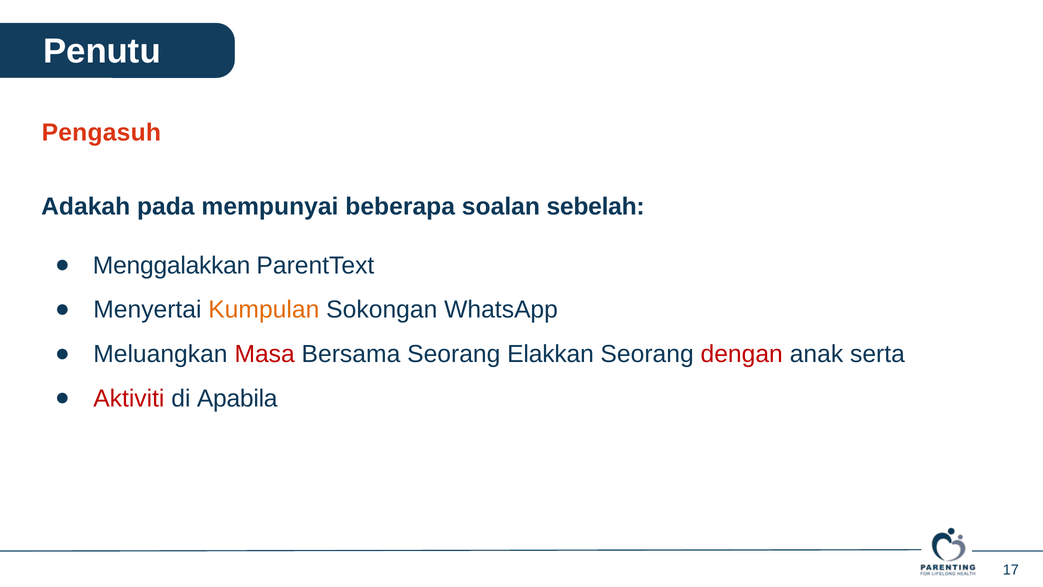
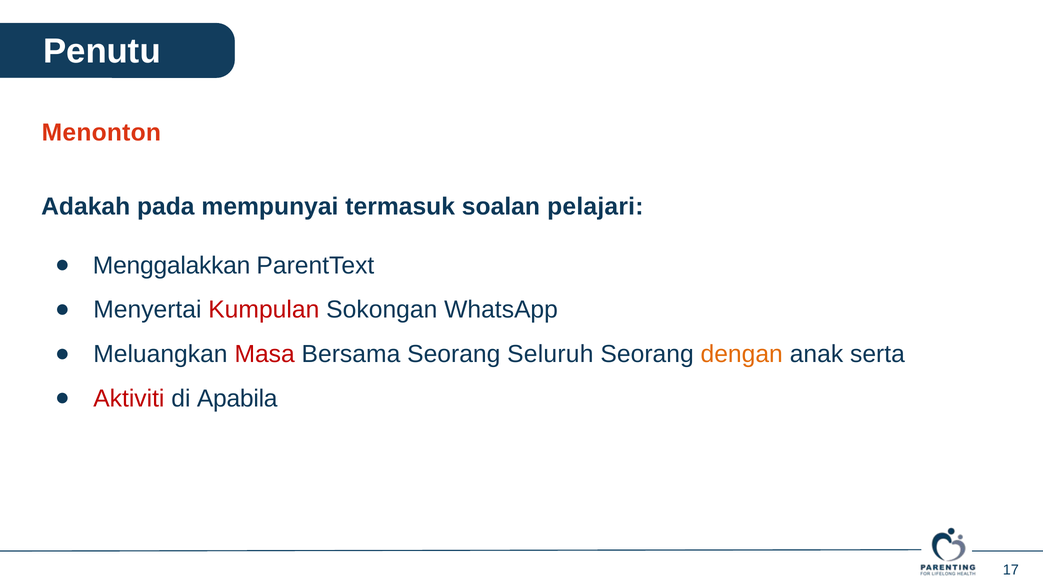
Pengasuh: Pengasuh -> Menonton (101, 133)
beberapa: beberapa -> termasuk (400, 206)
sebelah: sebelah -> pelajari (595, 206)
Kumpulan colour: orange -> red (264, 310)
Elakkan: Elakkan -> Seluruh (550, 354)
dengan colour: red -> orange (742, 354)
